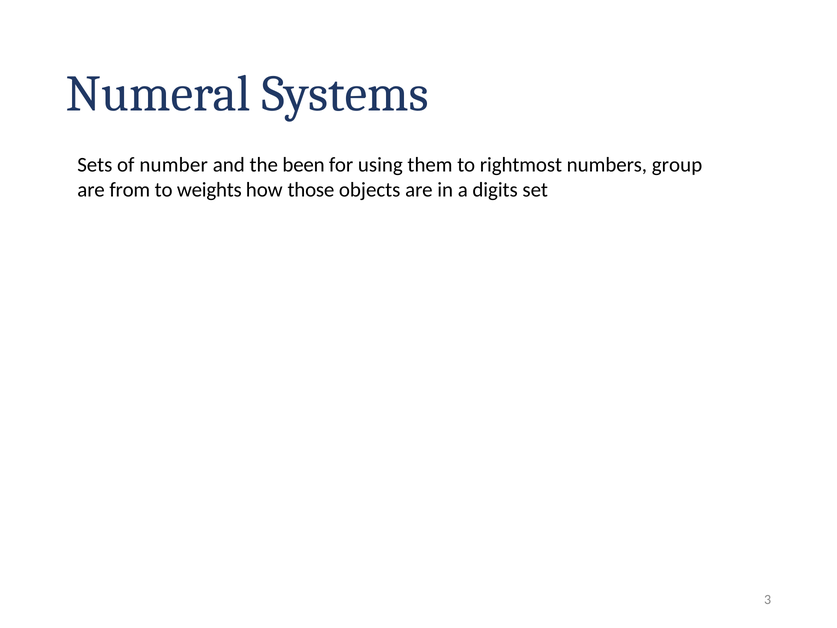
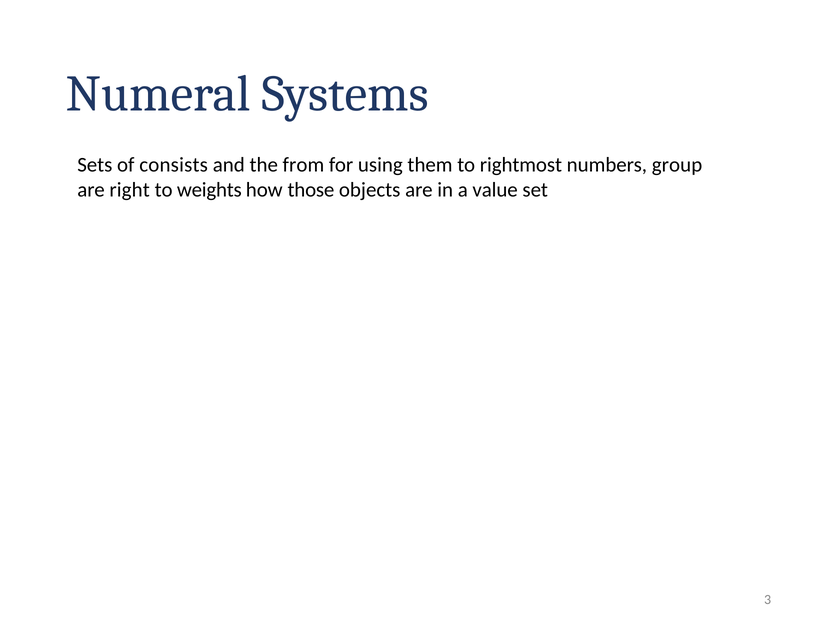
number: number -> consists (174, 165)
been: been -> from (303, 165)
from: from -> right (130, 190)
digits: digits -> value (495, 190)
